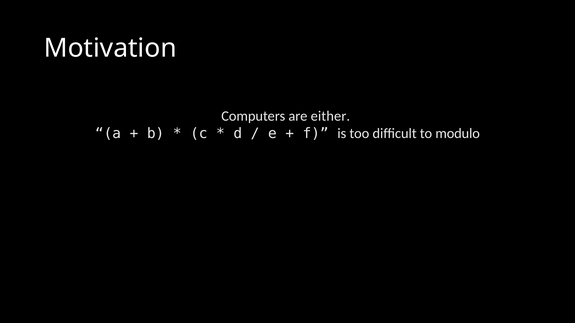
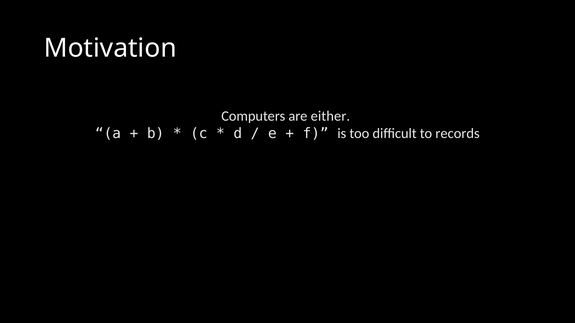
modulo: modulo -> records (458, 133)
